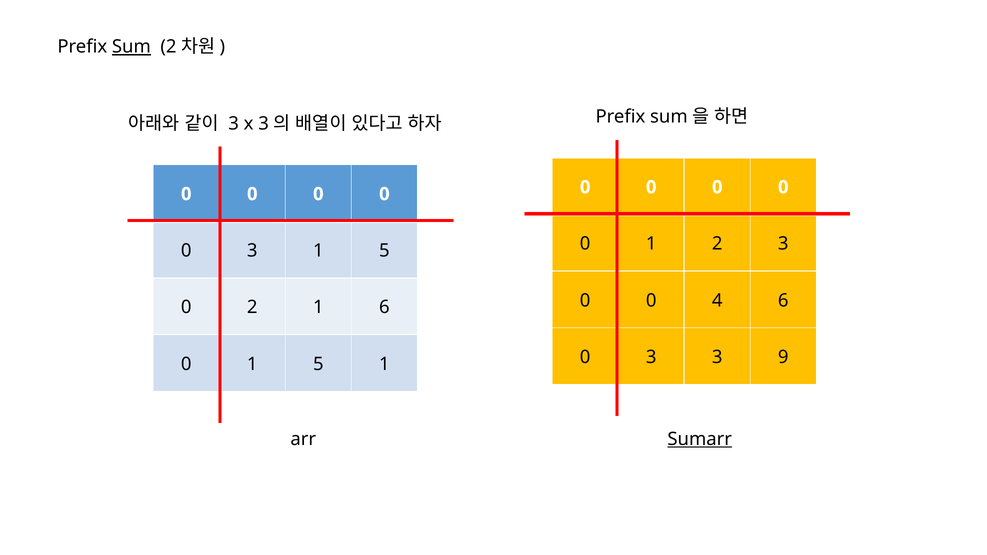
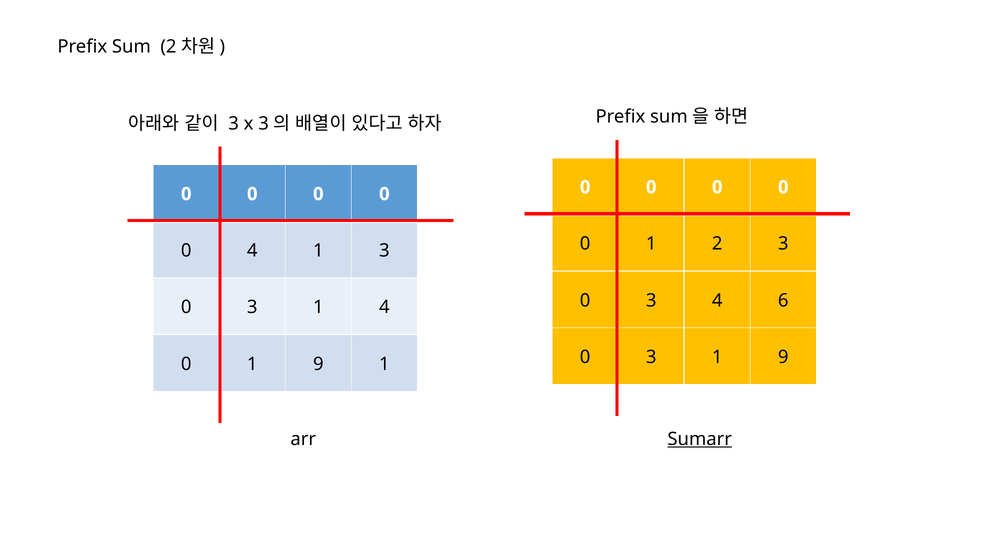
Sum underline: present -> none (131, 47)
3: 3 -> 4 (252, 251)
5: 5 -> 3 (384, 251)
0: 0 -> 3 (651, 301)
2: 2 -> 3 (252, 307)
1 6: 6 -> 4 (384, 307)
3: 3 -> 1 (717, 357)
0 1 5: 5 -> 9 (318, 364)
